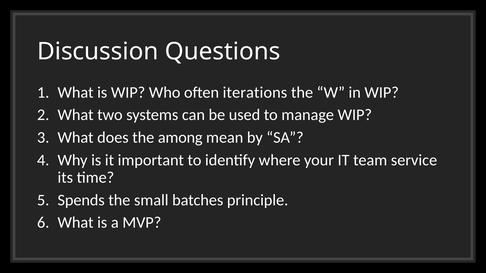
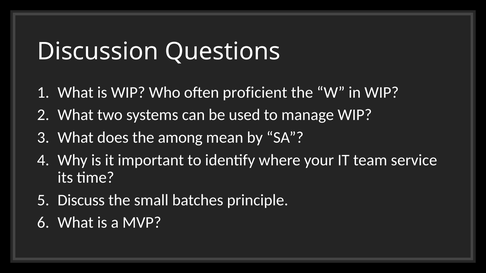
iterations: iterations -> proficient (255, 92)
Spends: Spends -> Discuss (81, 200)
